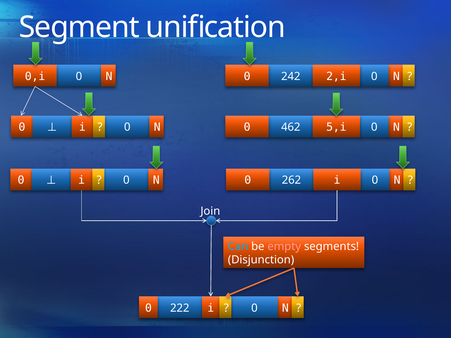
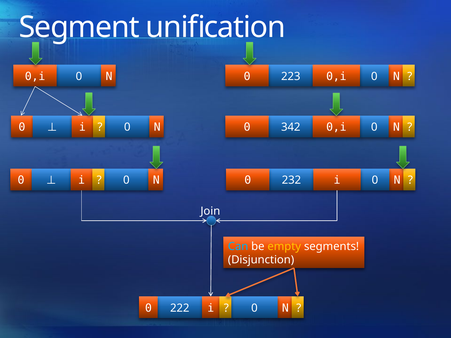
242: 242 -> 223 (291, 76)
2,i: 2,i -> 0,i (336, 76)
462: 462 -> 342 (291, 127)
5,i: 5,i -> 0,i (336, 127)
262: 262 -> 232 (291, 180)
empty colour: pink -> yellow (284, 247)
